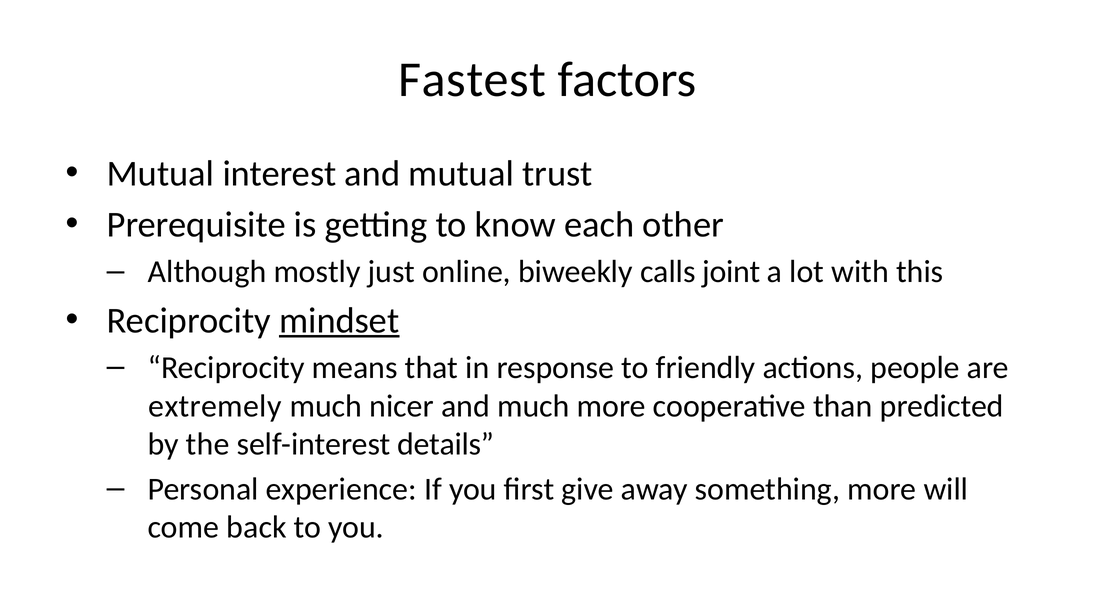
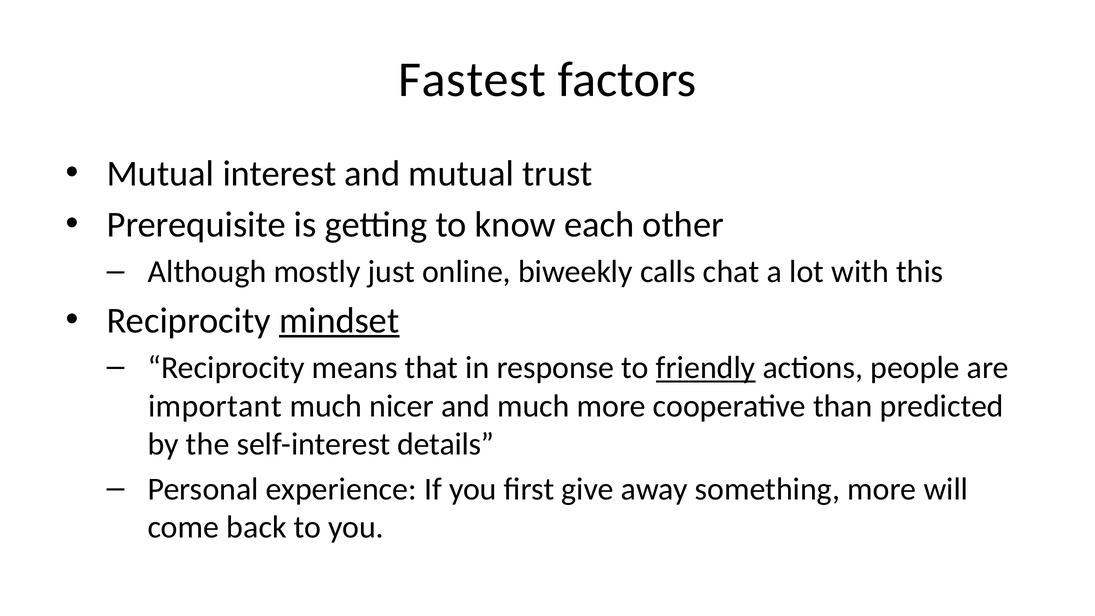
joint: joint -> chat (731, 272)
friendly underline: none -> present (706, 368)
extremely: extremely -> important (215, 406)
